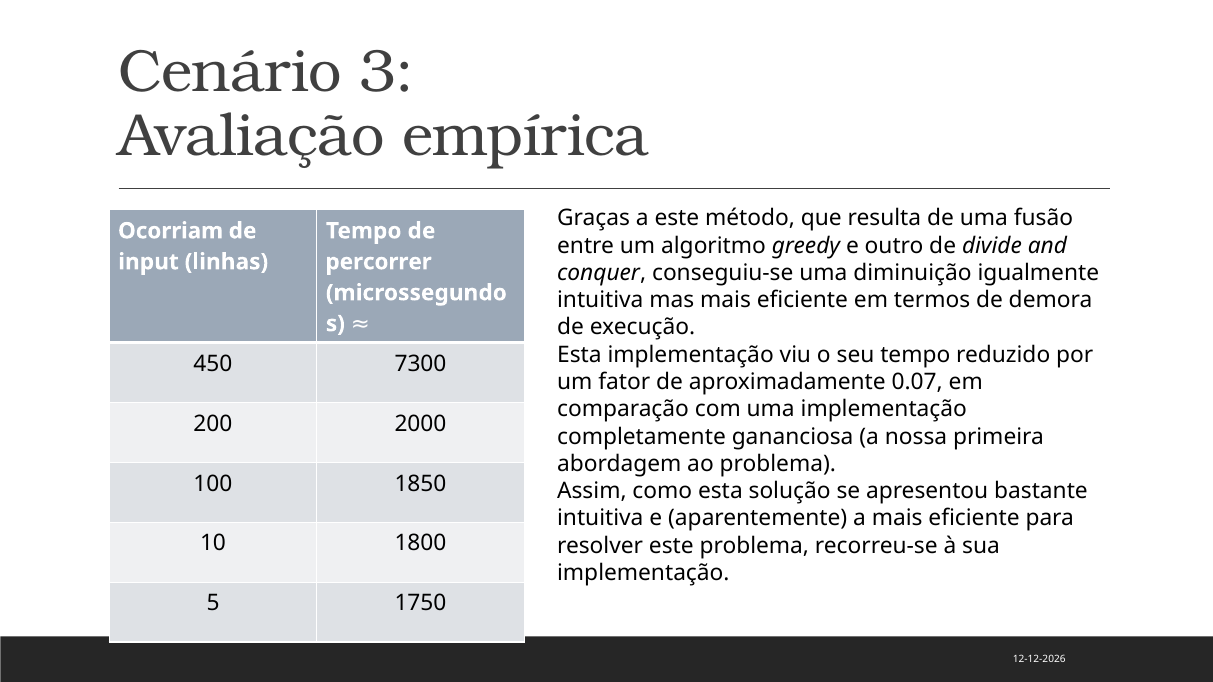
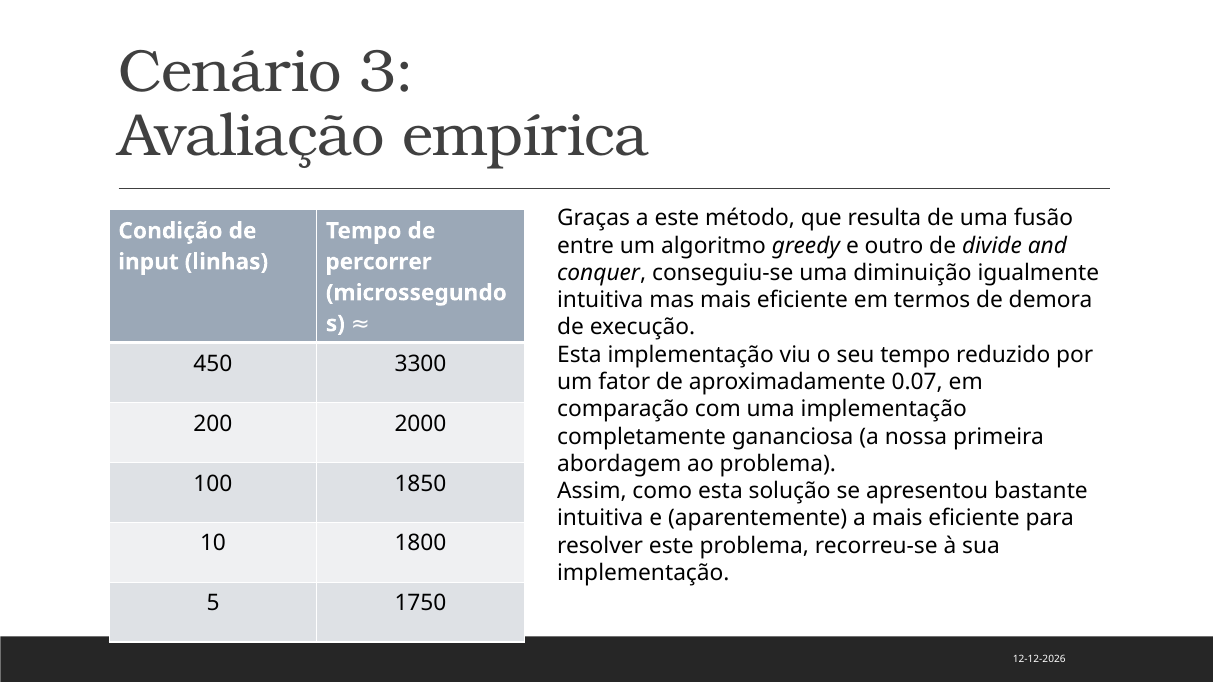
Ocorriam: Ocorriam -> Condição (170, 231)
7300: 7300 -> 3300 (420, 364)
